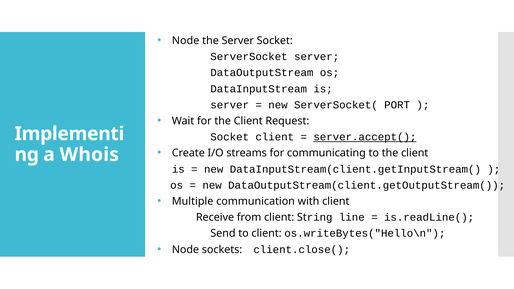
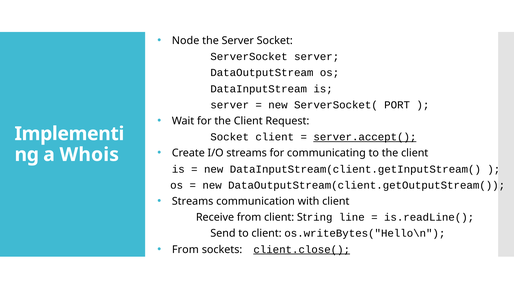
Multiple: Multiple -> Streams (193, 201)
Node: Node -> From (185, 250)
client.close( underline: none -> present (302, 250)
